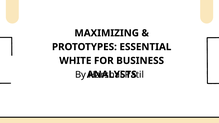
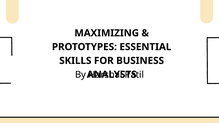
WHITE: WHITE -> SKILLS (75, 61)
